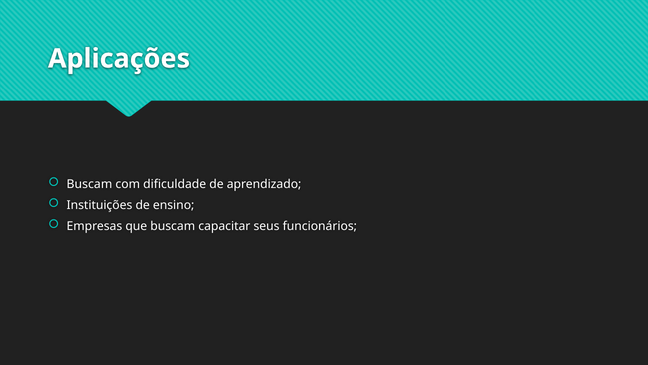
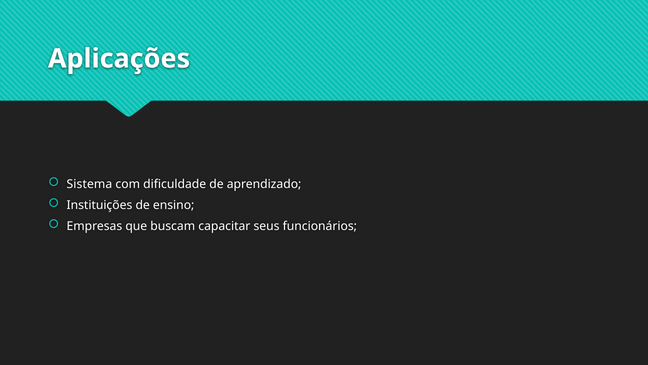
Buscam: Buscam -> Sistema (89, 184)
